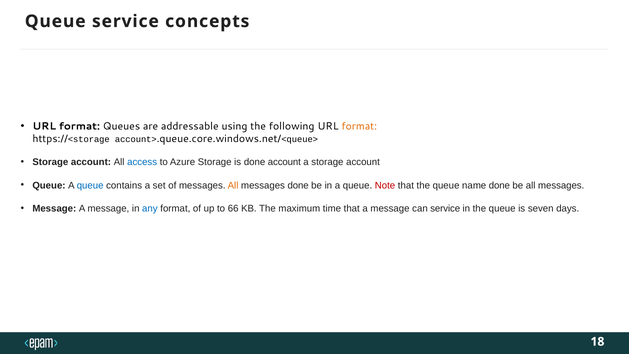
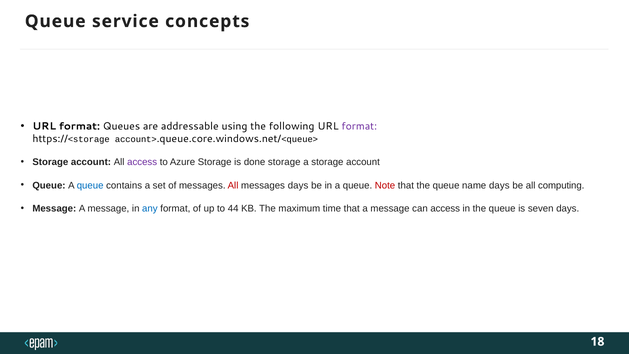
format colour: orange -> purple (359, 126)
access colour: blue -> purple (142, 162)
done account: account -> storage (284, 162)
All colour: orange -> red (233, 185)
messages done: done -> days (298, 185)
name done: done -> days (499, 185)
be all messages: messages -> computing (561, 185)
66: 66 -> 44 (233, 208)
can service: service -> access (445, 208)
